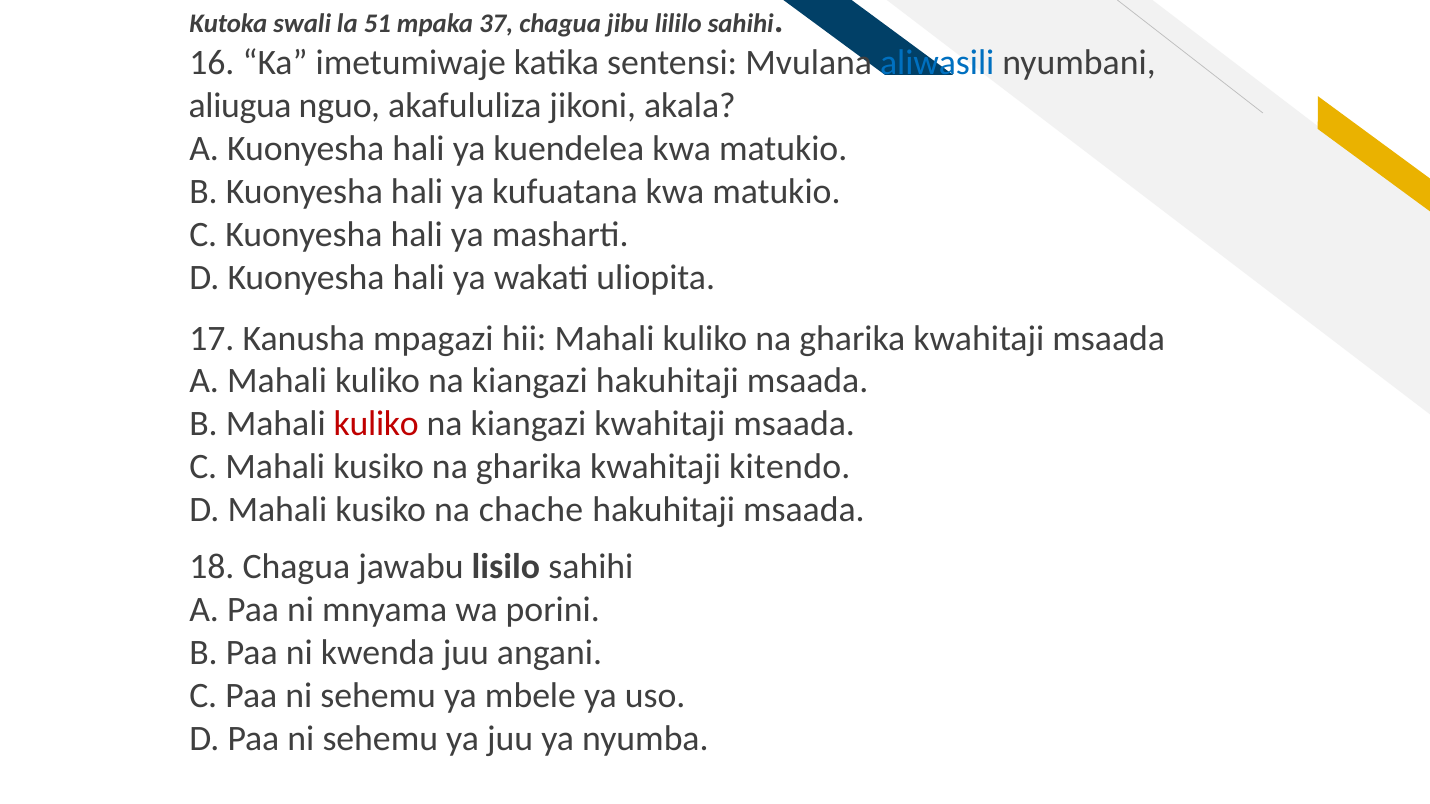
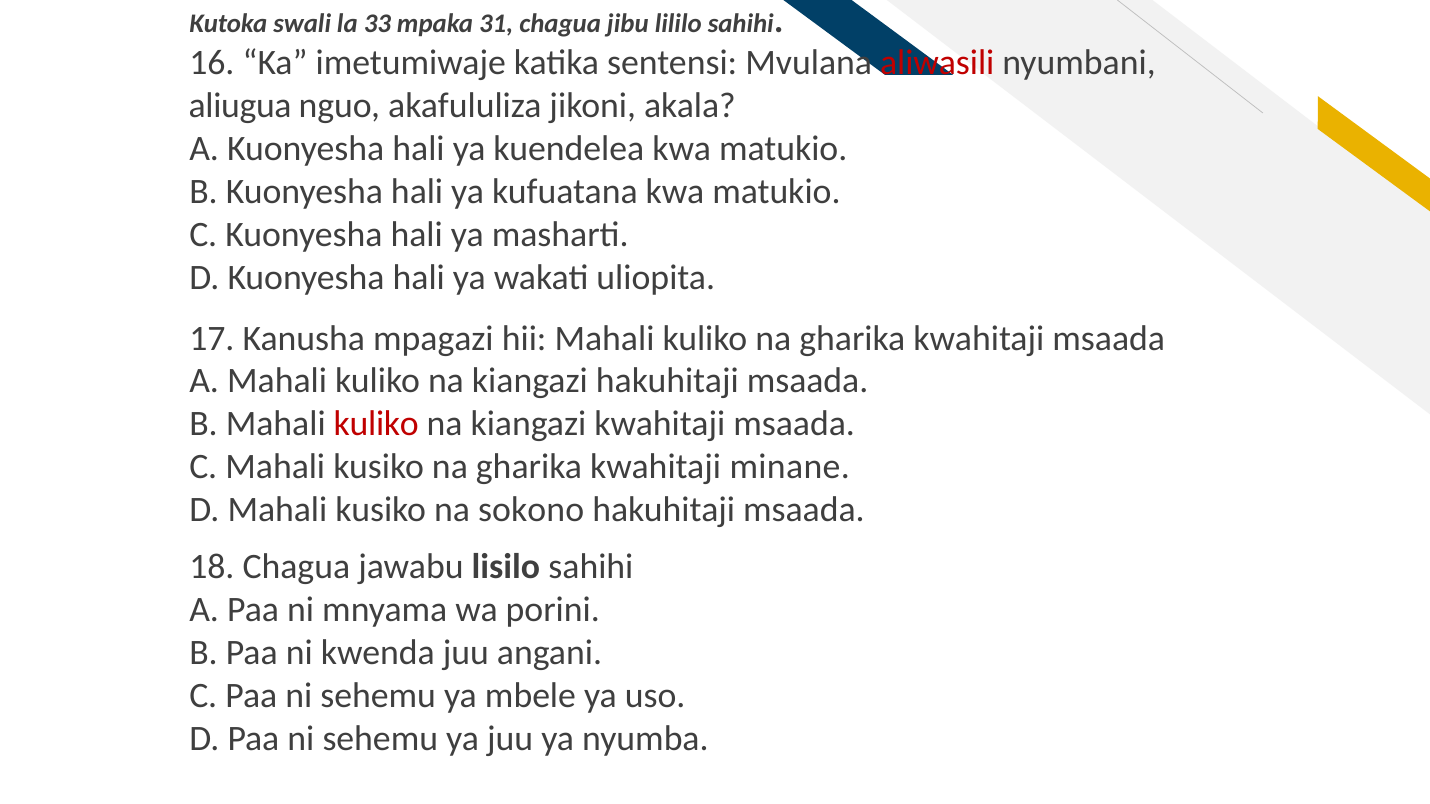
51: 51 -> 33 (377, 23)
37: 37 -> 31 (496, 23)
aliwasili colour: blue -> red (937, 63)
kitendo: kitendo -> minane (790, 467)
chache: chache -> sokono (531, 510)
